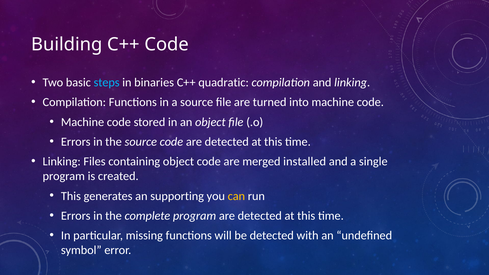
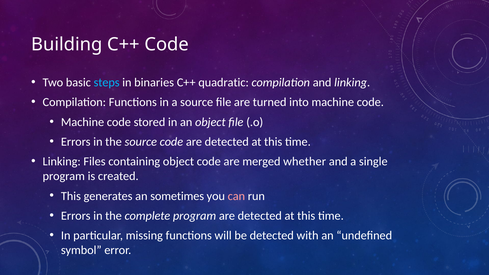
installed: installed -> whether (305, 162)
supporting: supporting -> sometimes (177, 196)
can colour: yellow -> pink (236, 196)
